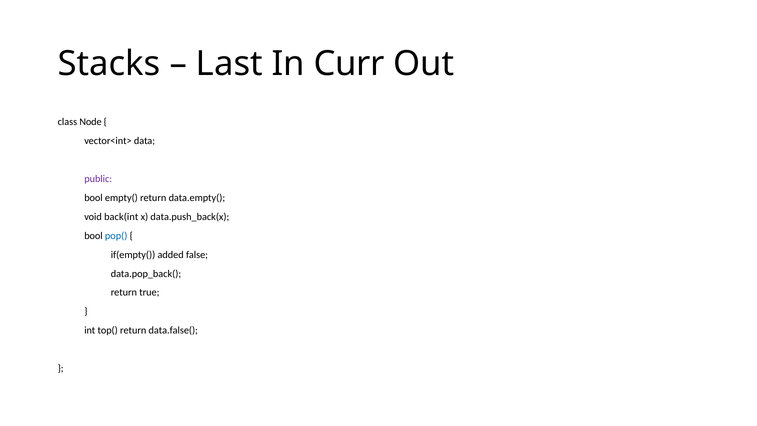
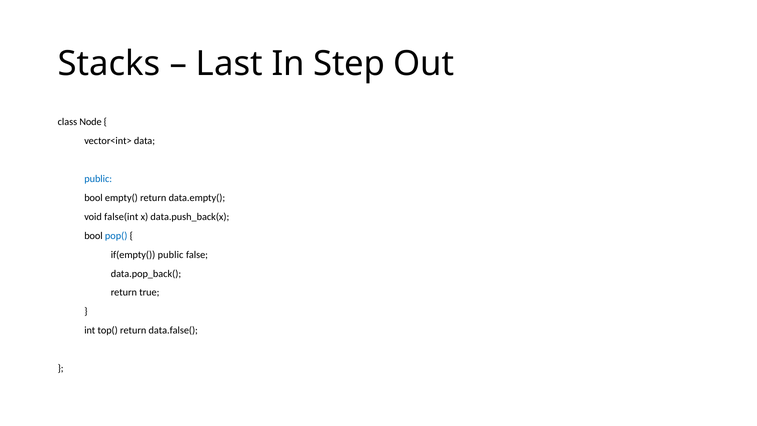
Curr: Curr -> Step (349, 64)
public colour: purple -> blue (98, 179)
back(int: back(int -> false(int (121, 217)
if(empty( added: added -> public (171, 255)
